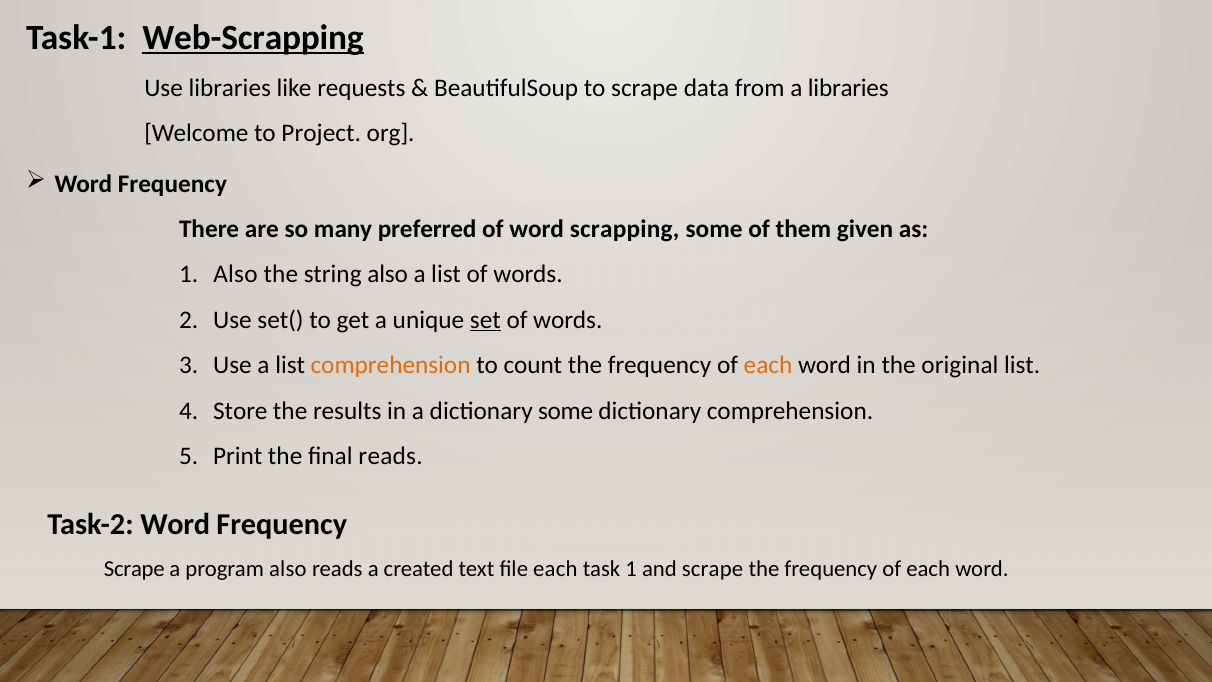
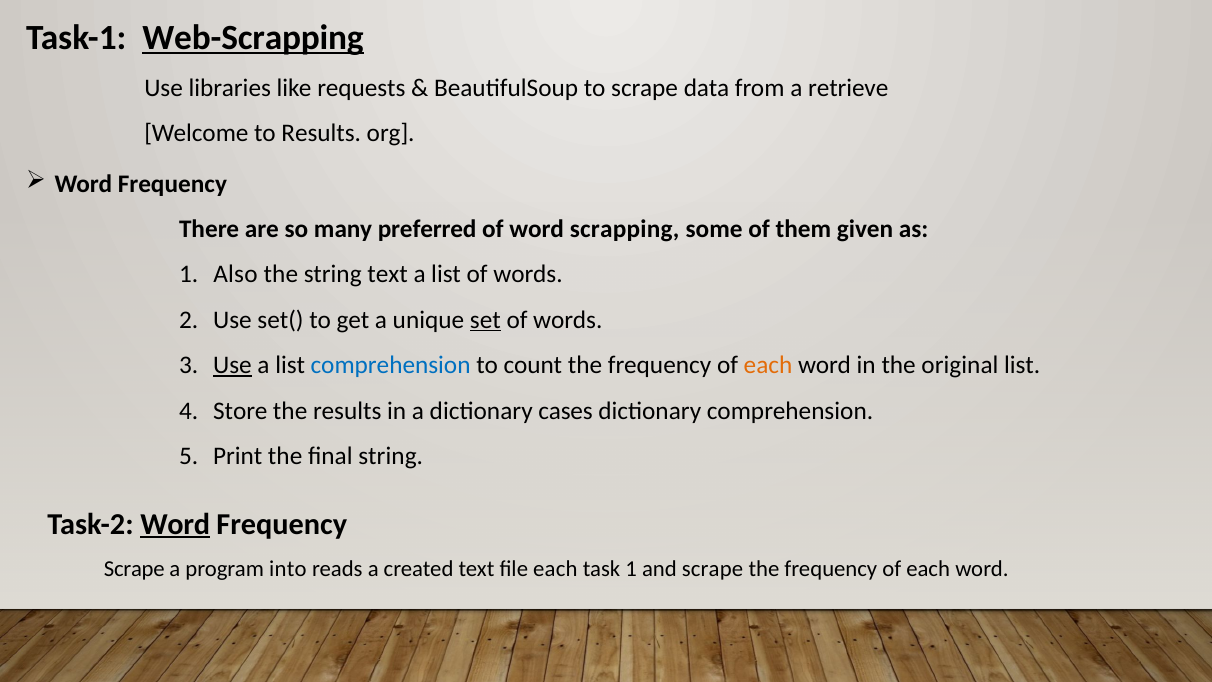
a libraries: libraries -> retrieve (848, 88)
to Project: Project -> Results (321, 133)
string also: also -> text (388, 274)
Use underline: none -> present (232, 365)
comprehension colour: orange -> blue (391, 365)
dictionary some: some -> cases (566, 411)
final reads: reads -> string (391, 456)
Word underline: none -> present (175, 524)
program also: also -> into (288, 569)
